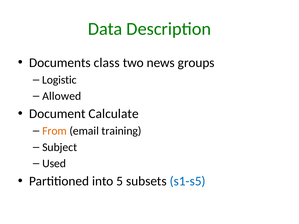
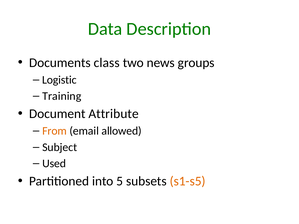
Allowed: Allowed -> Training (62, 96)
Calculate: Calculate -> Attribute (114, 114)
training: training -> allowed (122, 131)
s1-s5 colour: blue -> orange (188, 181)
